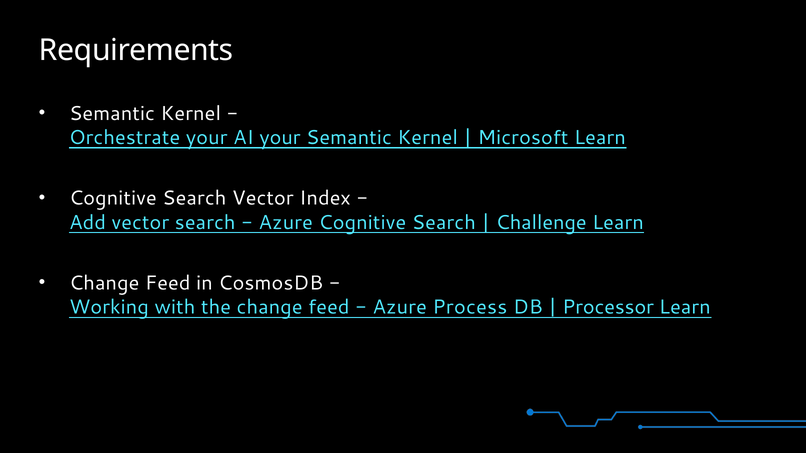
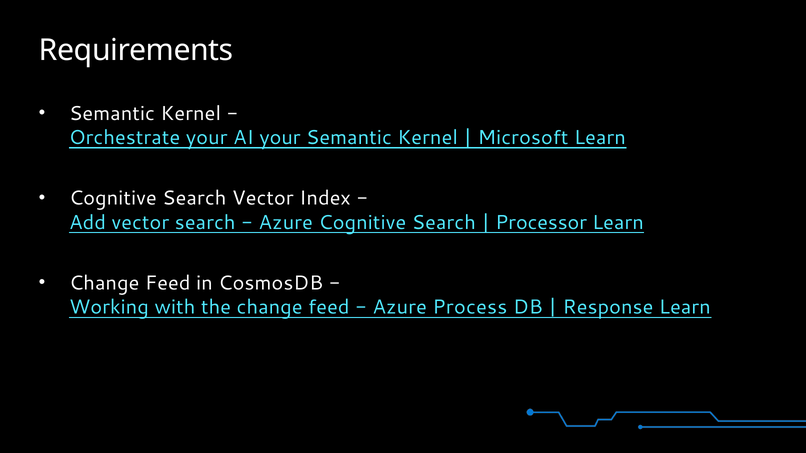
Challenge: Challenge -> Processor (541, 223)
Processor: Processor -> Response (608, 308)
